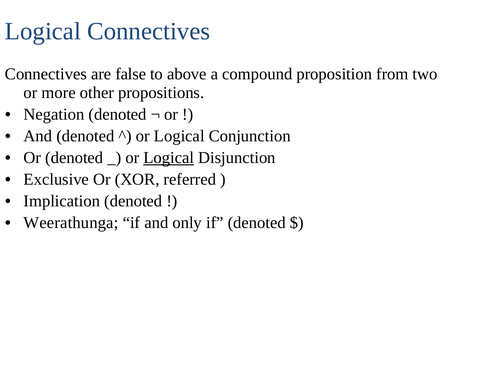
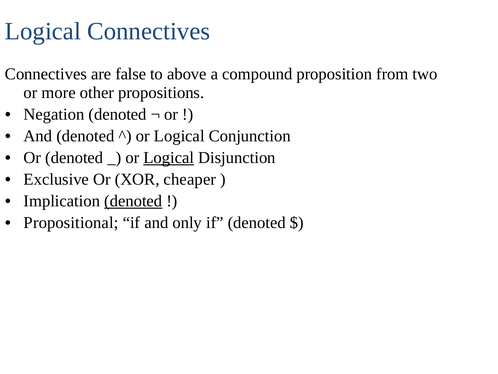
referred: referred -> cheaper (190, 179)
denoted underline: none -> present (133, 201)
Weerathunga: Weerathunga -> Propositional (71, 222)
